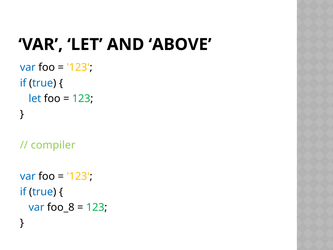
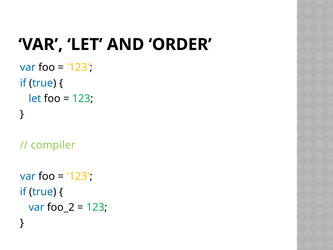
ABOVE: ABOVE -> ORDER (180, 44)
foo_8: foo_8 -> foo_2 (61, 207)
